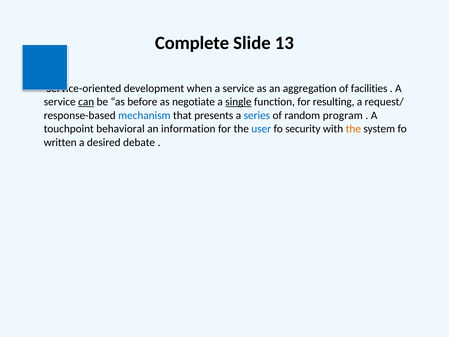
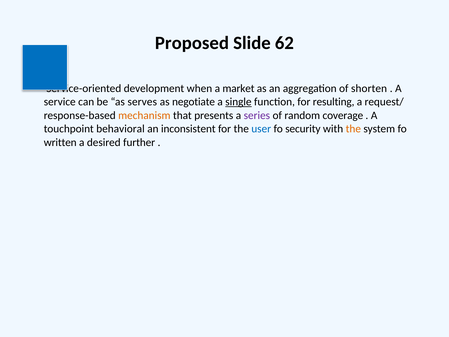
Complete: Complete -> Proposed (192, 43)
13: 13 -> 62 (284, 43)
service: service -> market (238, 88)
facilities: facilities -> shorten (369, 88)
can underline: present -> none (86, 102)
before: before -> serves (142, 102)
mechanism colour: blue -> orange (144, 115)
series colour: blue -> purple (257, 115)
program: program -> coverage (343, 115)
information: information -> inconsistent (188, 129)
debate: debate -> further (139, 142)
